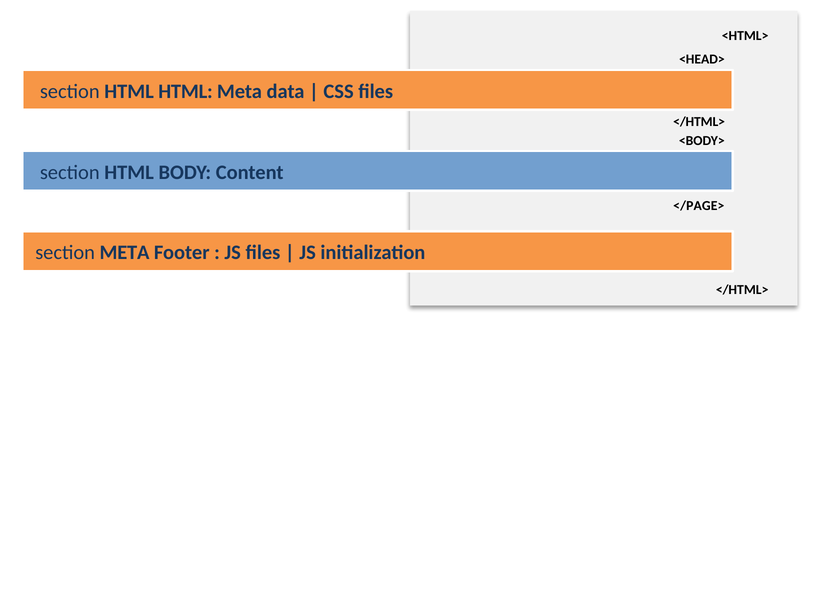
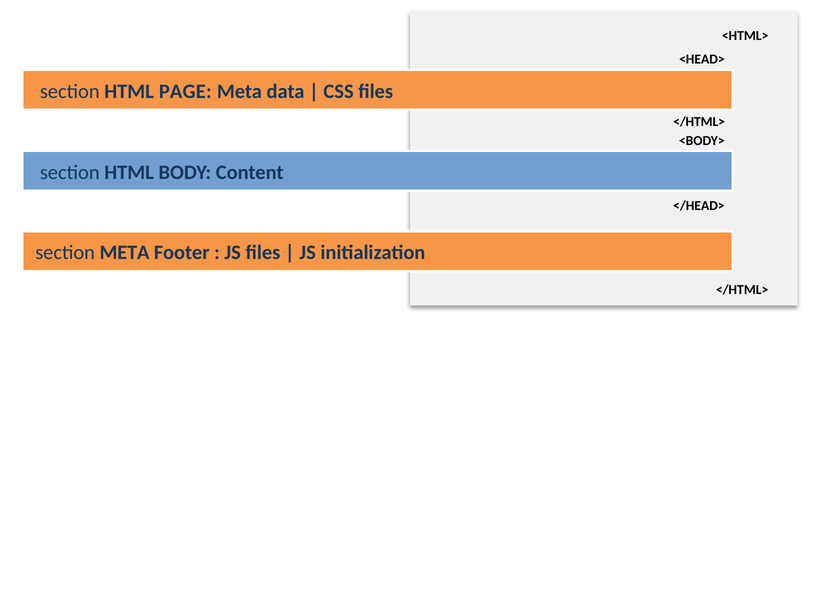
HTML HTML: HTML -> PAGE (185, 91)
</PAGE>: </PAGE> -> </HEAD> (699, 206)
